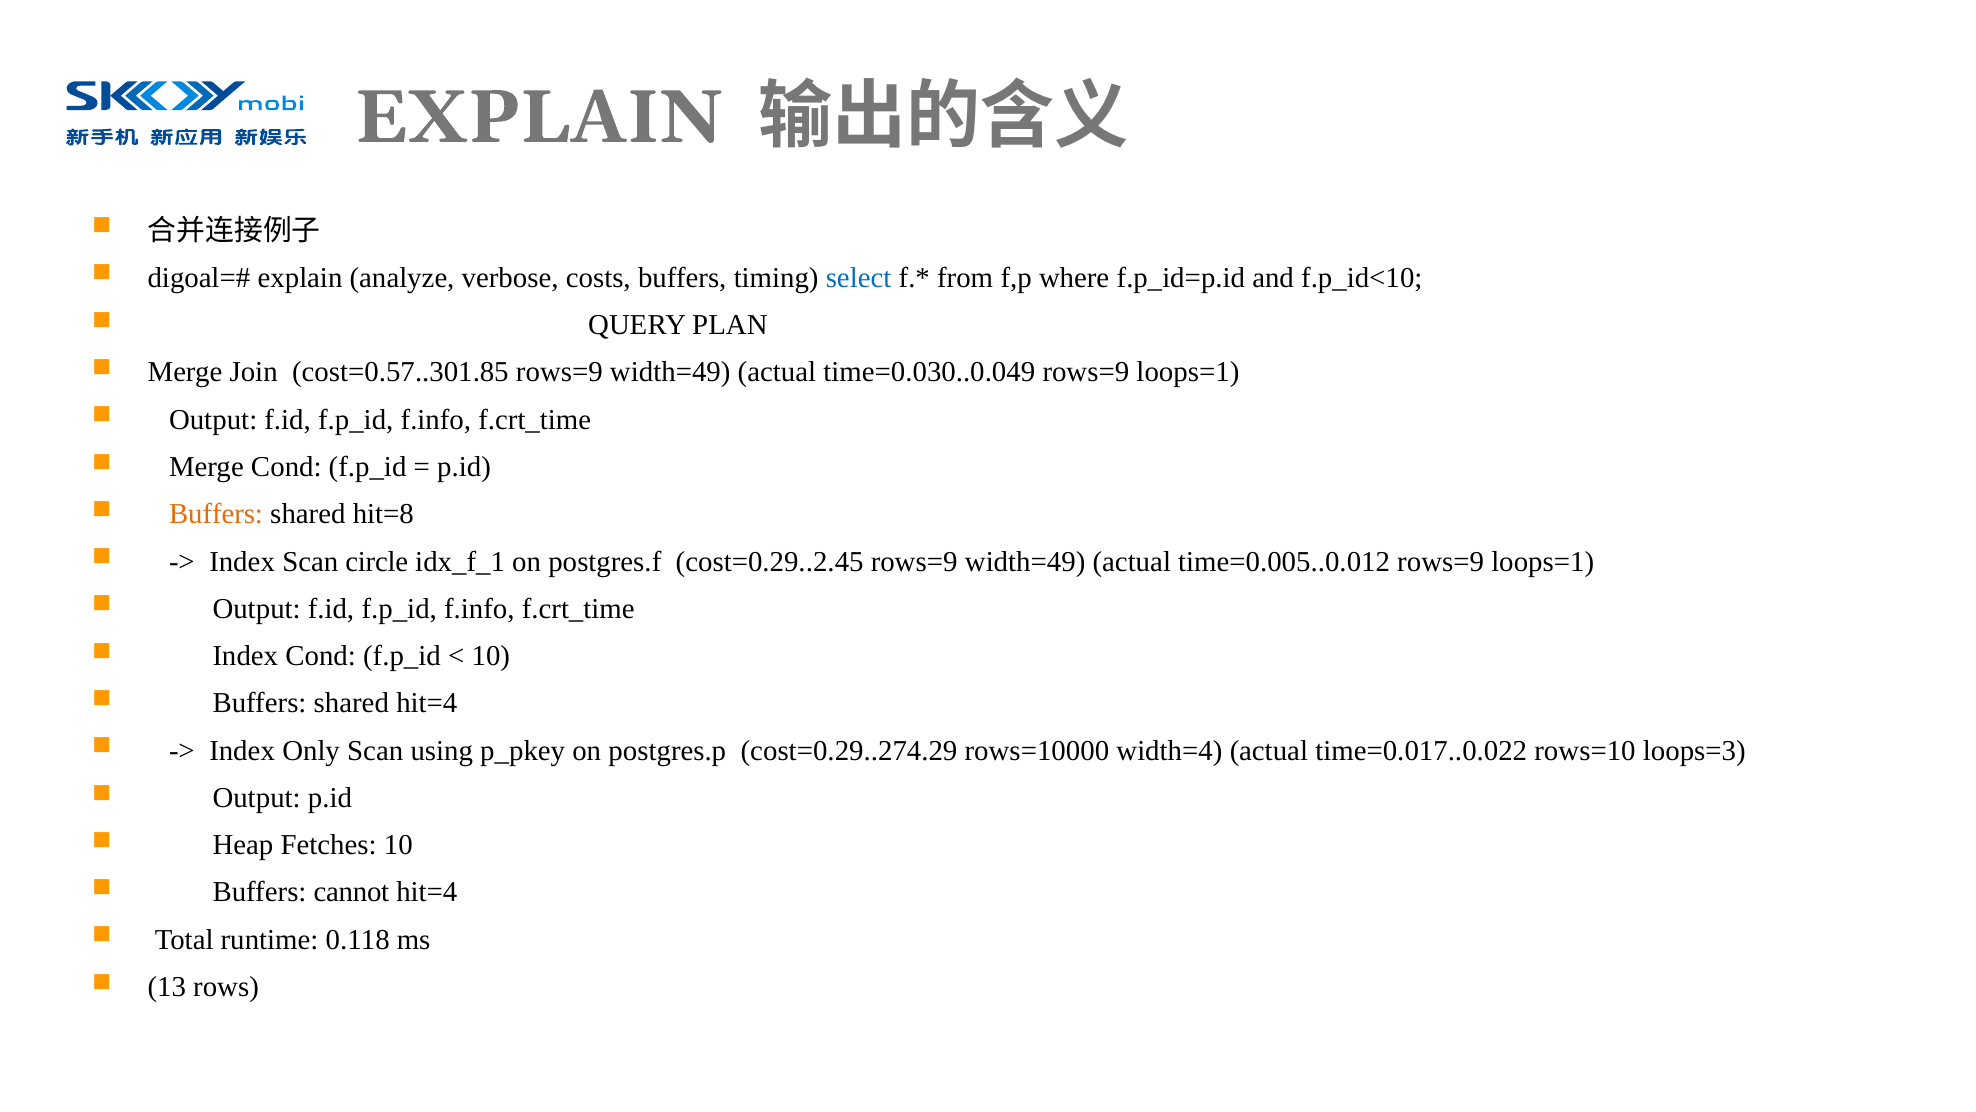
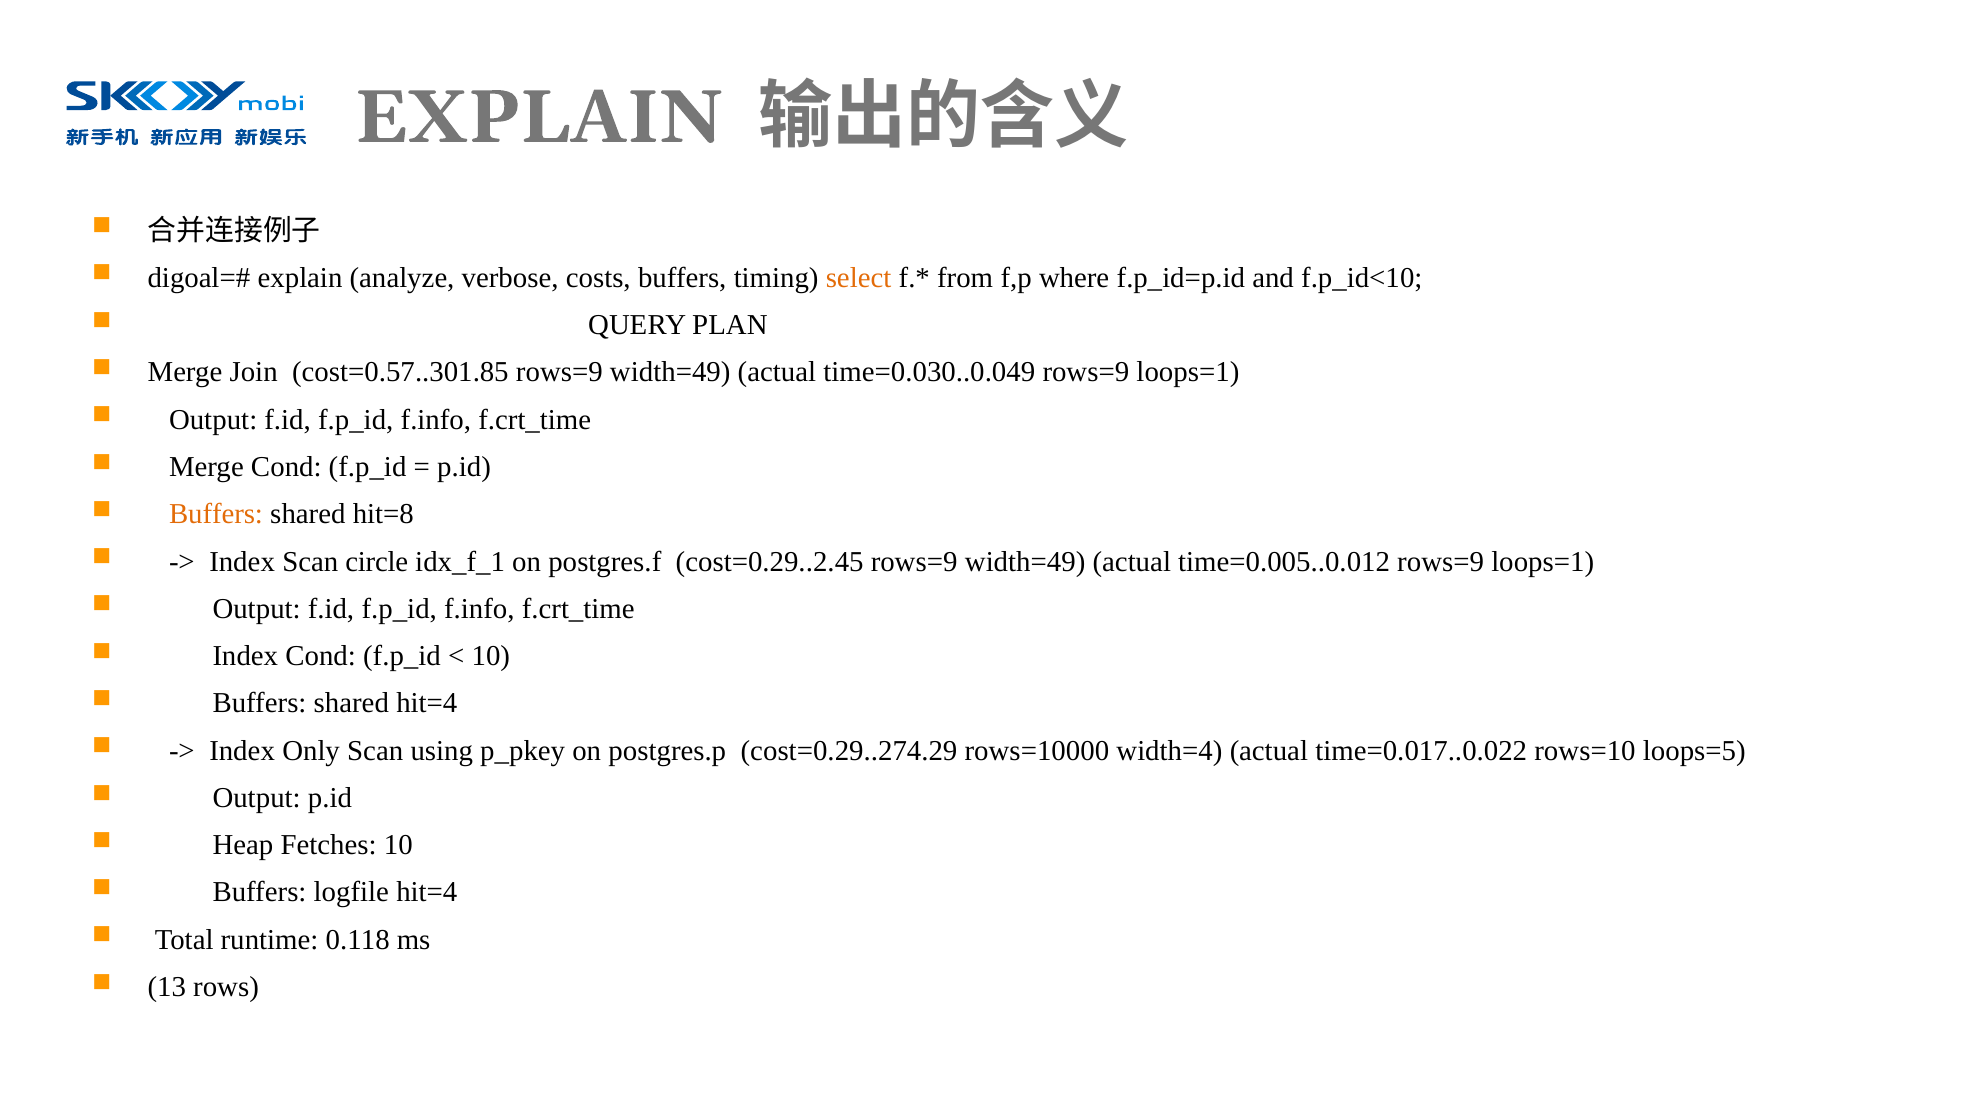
select colour: blue -> orange (859, 278)
loops=3: loops=3 -> loops=5 (1694, 750)
cannot: cannot -> logfile (351, 892)
